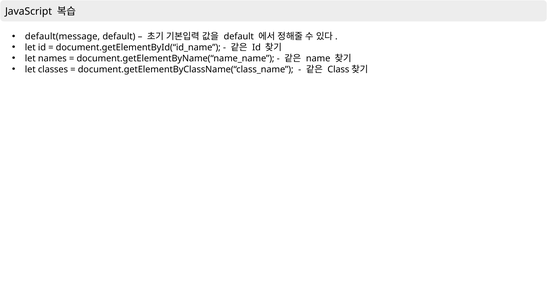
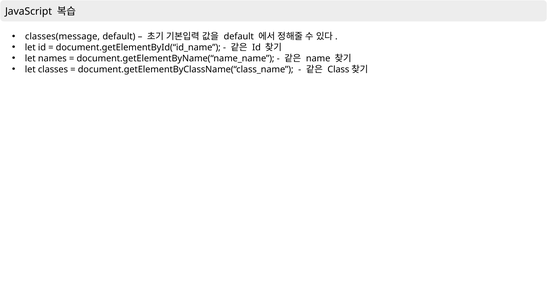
default(message: default(message -> classes(message (62, 37)
